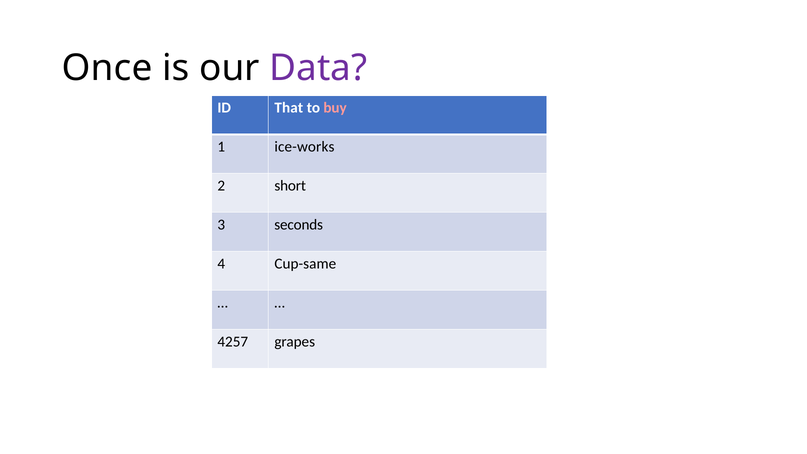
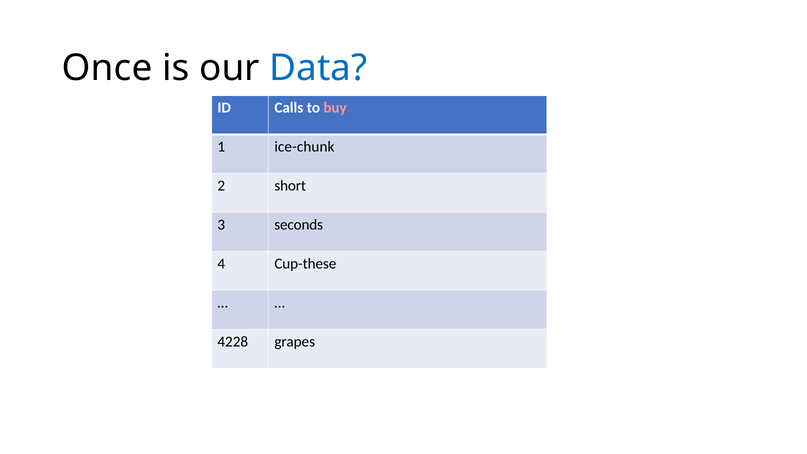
Data colour: purple -> blue (318, 68)
That: That -> Calls (289, 108)
ice-works: ice-works -> ice-chunk (304, 147)
Cup-same: Cup-same -> Cup-these (305, 264)
4257: 4257 -> 4228 (233, 342)
